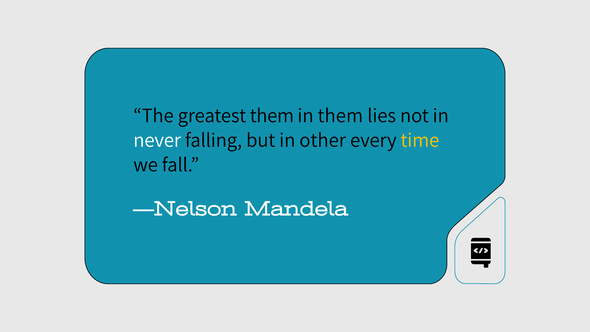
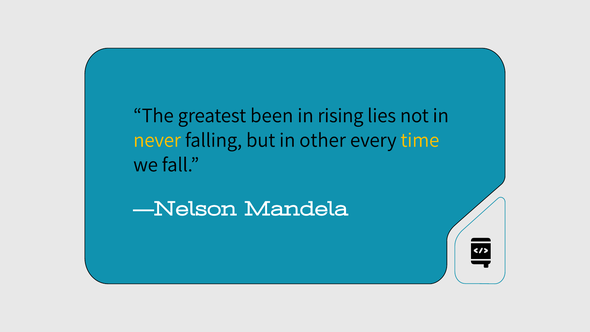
greatest them: them -> been (272, 115)
in them: them -> rising (340, 115)
never colour: white -> yellow (157, 140)
